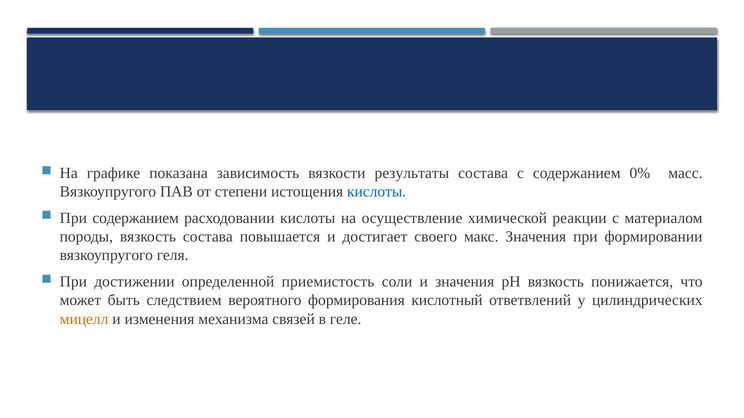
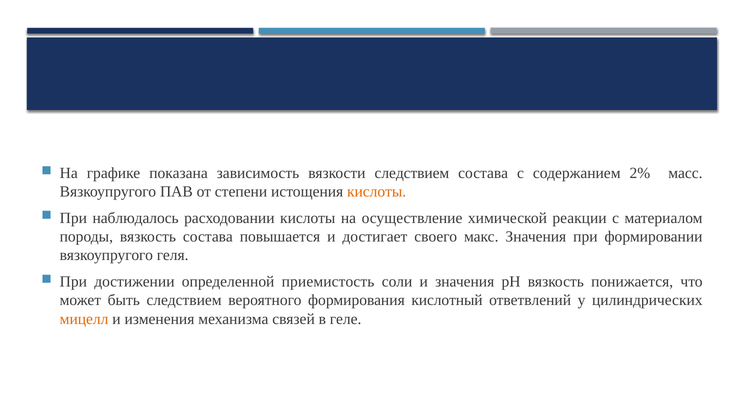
вязкости результаты: результаты -> следствием (412, 173)
0%: 0% -> 2% (640, 173)
кислоты colour: blue -> orange (377, 192)
При содержанием: содержанием -> наблюдалось (136, 218)
